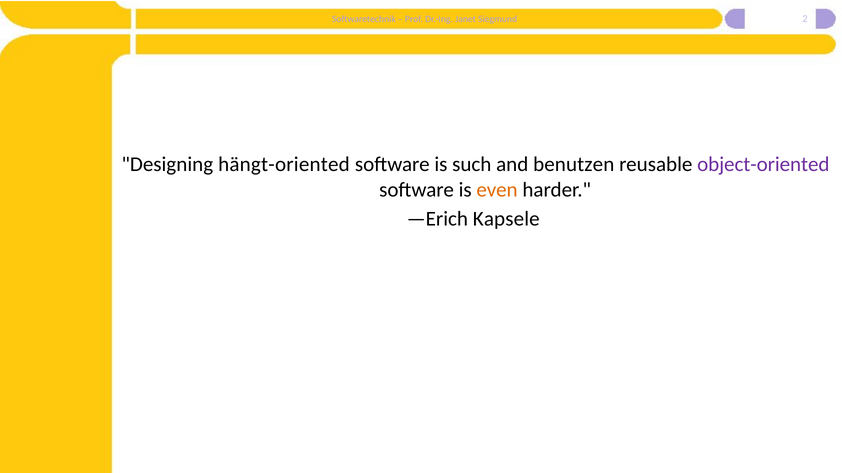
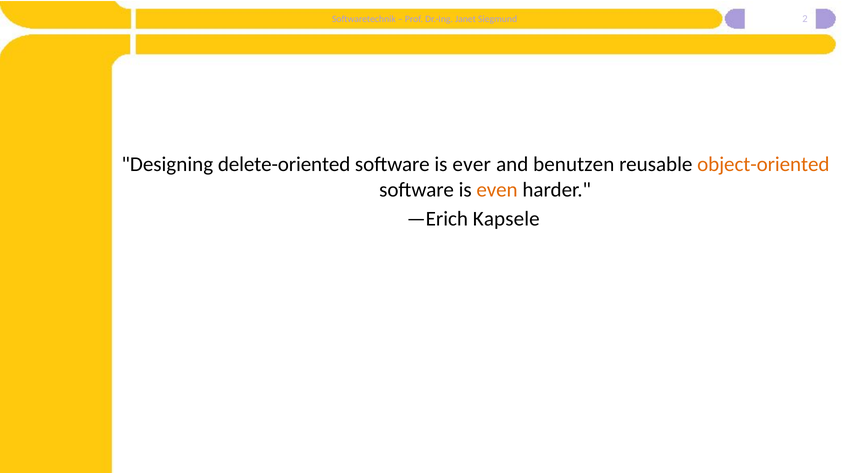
hängt-oriented: hängt-oriented -> delete-oriented (284, 165)
such: such -> ever (472, 165)
object-oriented colour: purple -> orange (763, 165)
